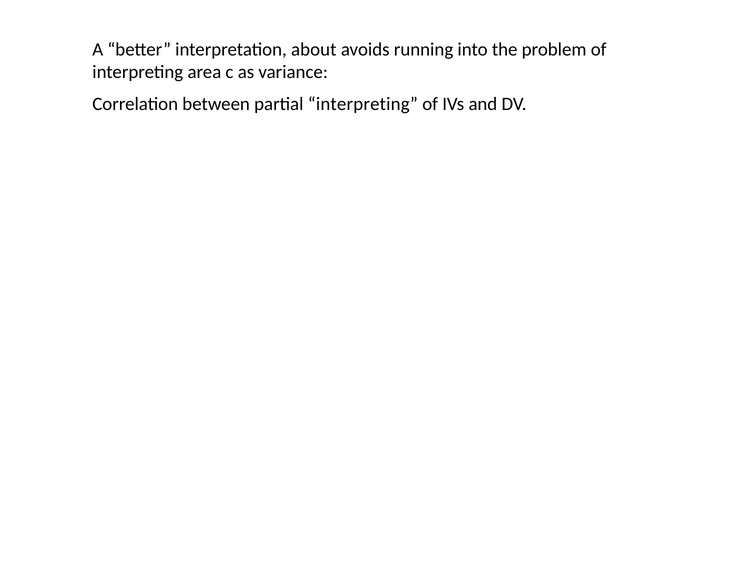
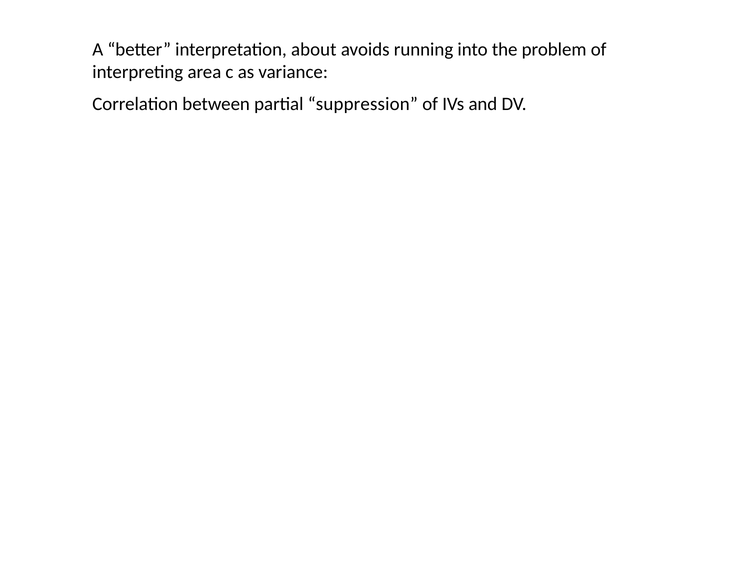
partial interpreting: interpreting -> suppression (363, 104)
